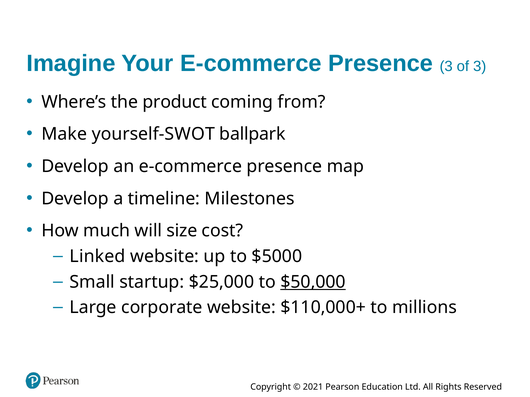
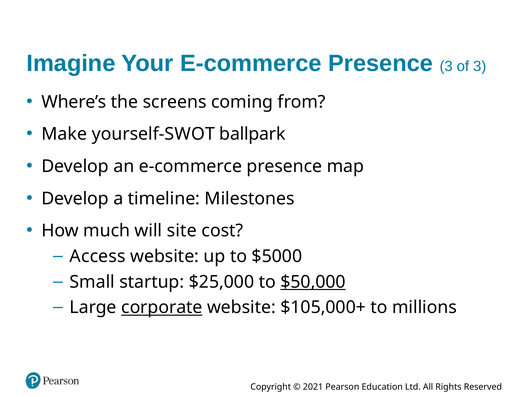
product: product -> screens (175, 102)
size: size -> site (182, 231)
Linked: Linked -> Access (98, 257)
corporate underline: none -> present (162, 308)
$110,000+: $110,000+ -> $105,000+ (323, 308)
